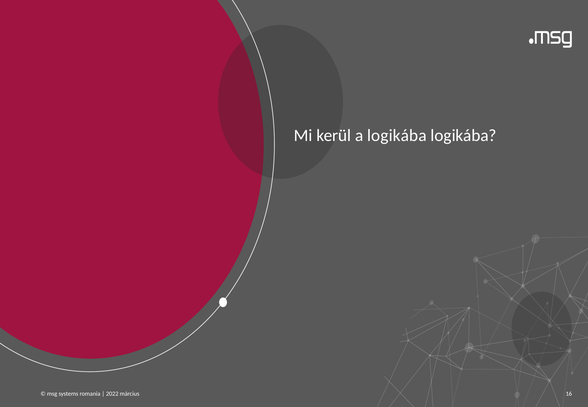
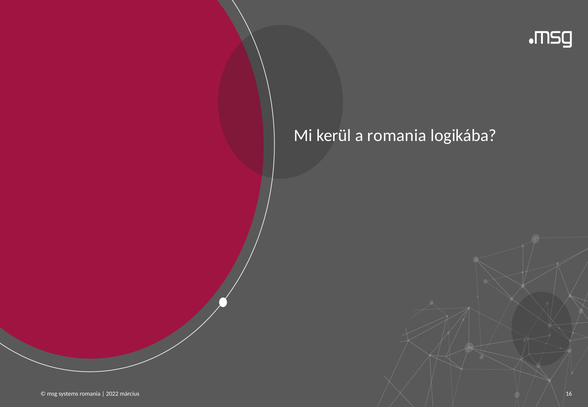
a logikába: logikába -> romania (397, 136)
